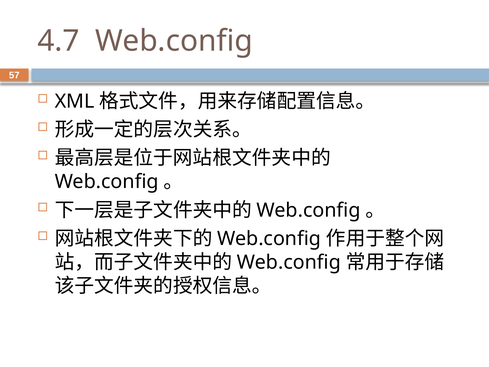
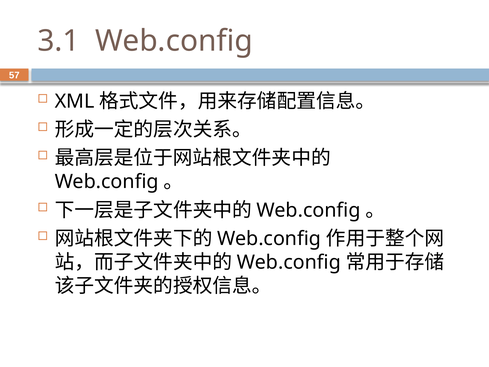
4.7: 4.7 -> 3.1 (59, 41)
